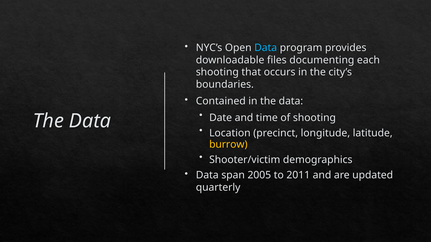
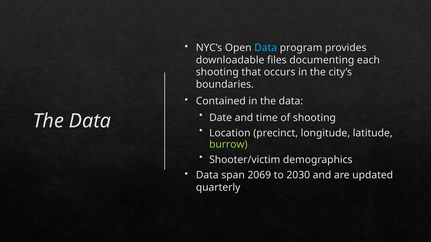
burrow colour: yellow -> light green (228, 145)
2005: 2005 -> 2069 (259, 175)
2011: 2011 -> 2030 (298, 175)
